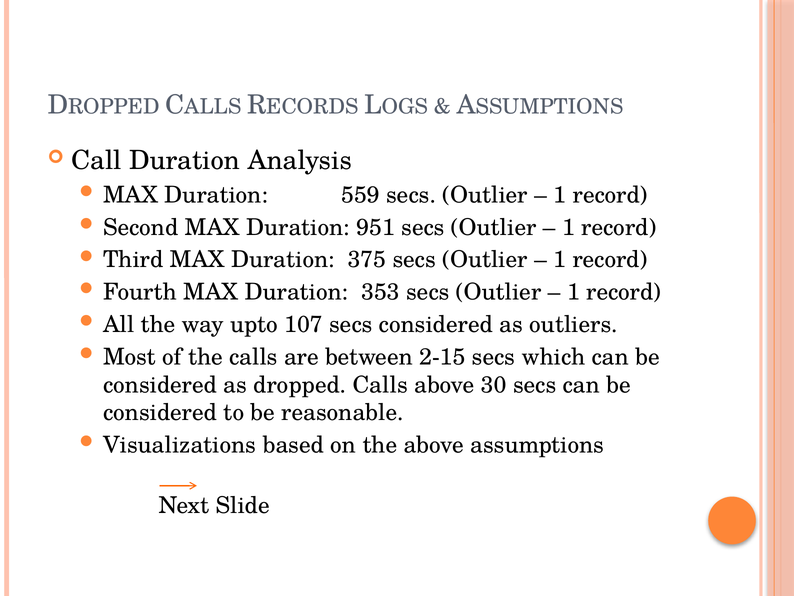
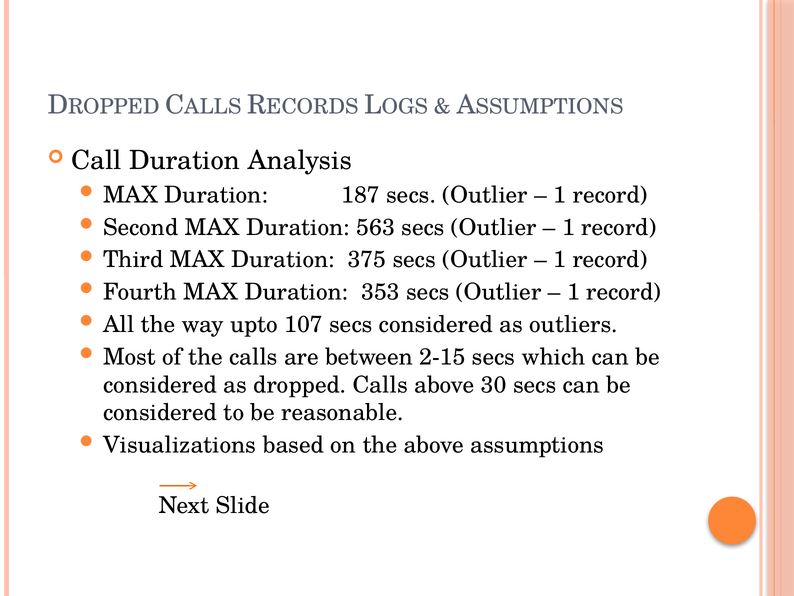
559: 559 -> 187 (361, 195)
951: 951 -> 563 (376, 227)
